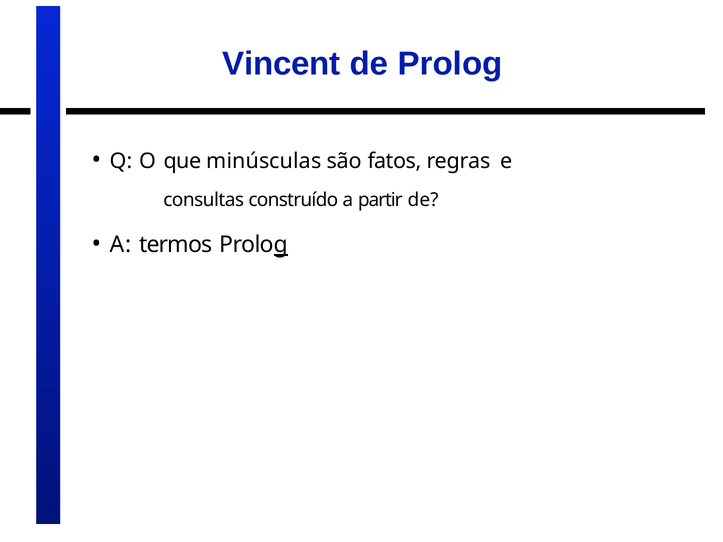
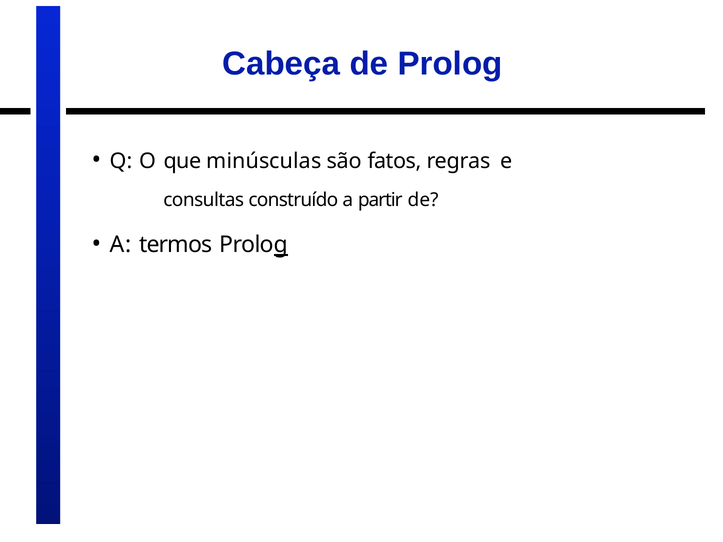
Vincent: Vincent -> Cabeça (281, 64)
